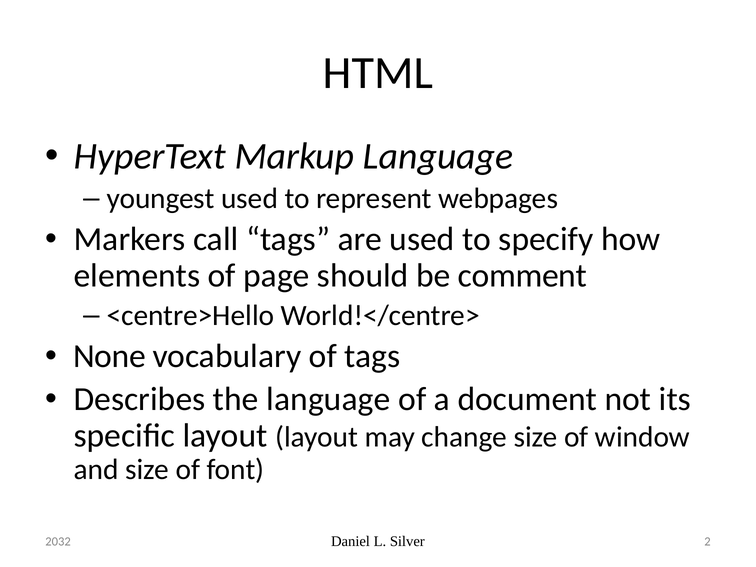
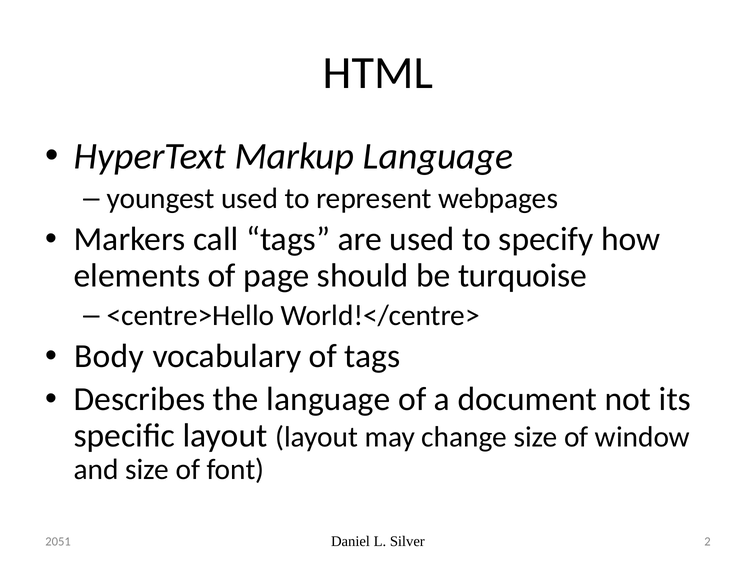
comment: comment -> turquoise (522, 276)
None: None -> Body (109, 356)
2032: 2032 -> 2051 (58, 541)
